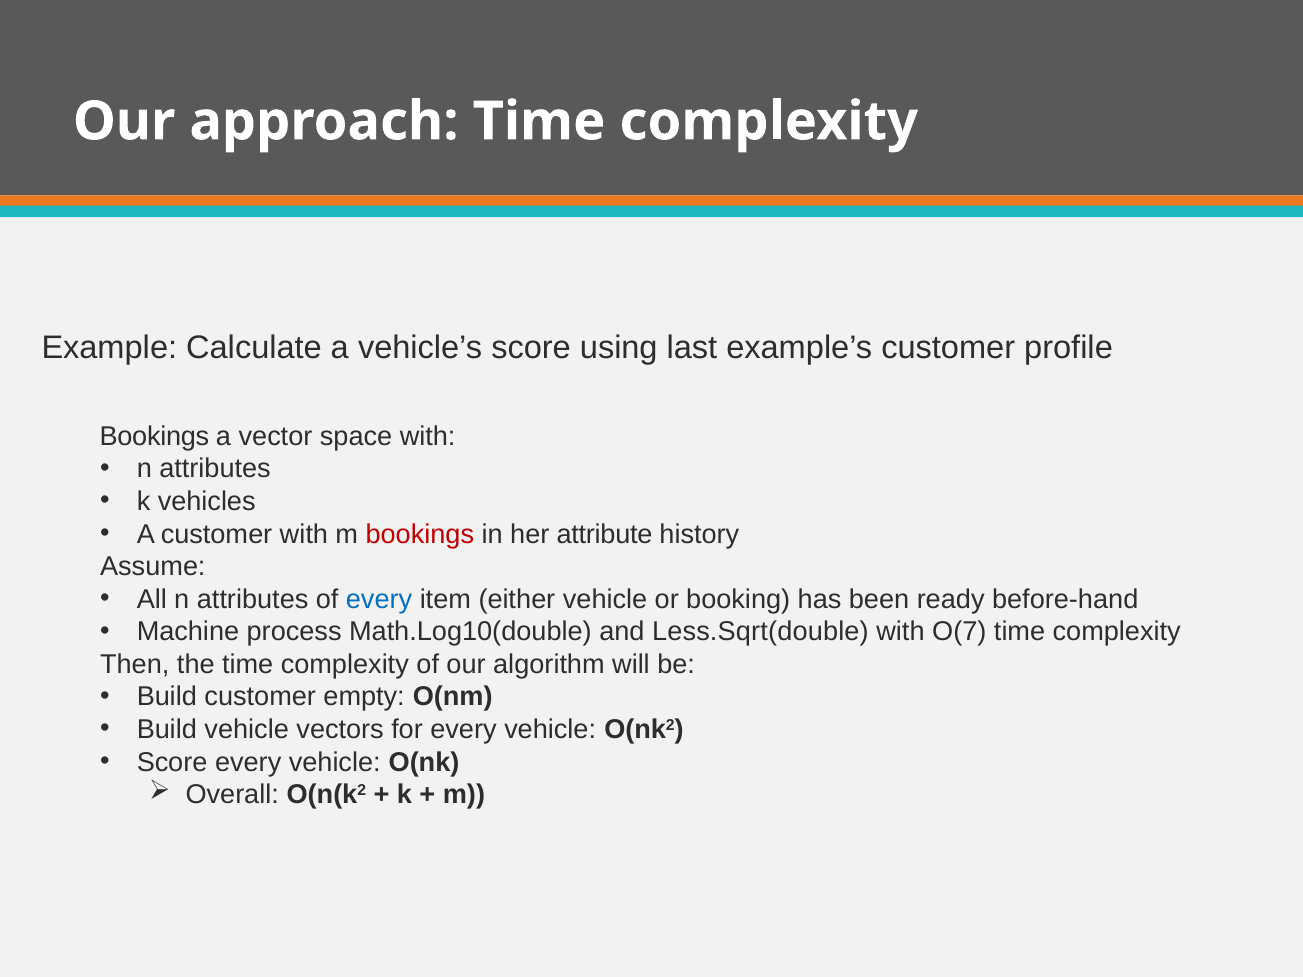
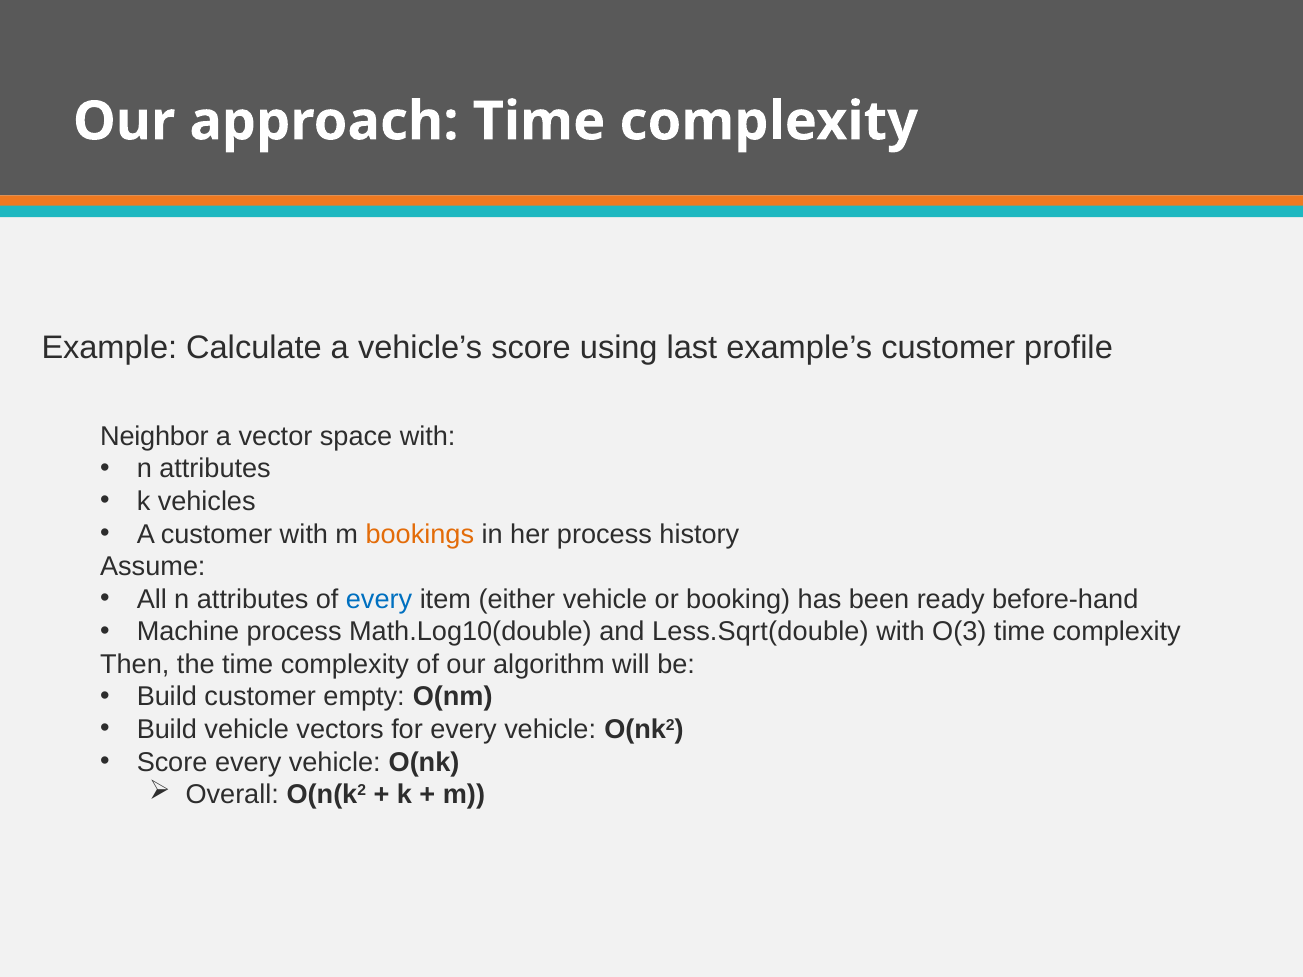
Bookings: Bookings -> Neighbor (154, 437)
bookings colour: red -> orange (420, 534)
her attribute: attribute -> process (604, 534)
O(7: O(7 -> O(3 (959, 632)
